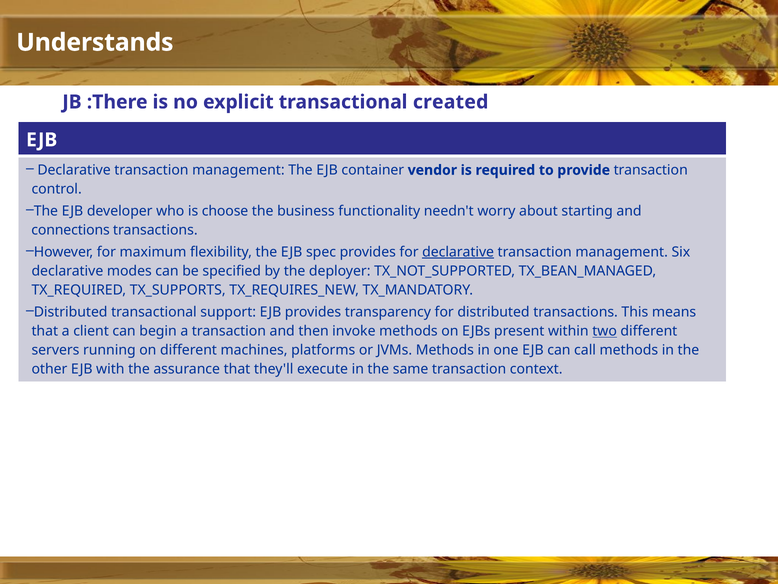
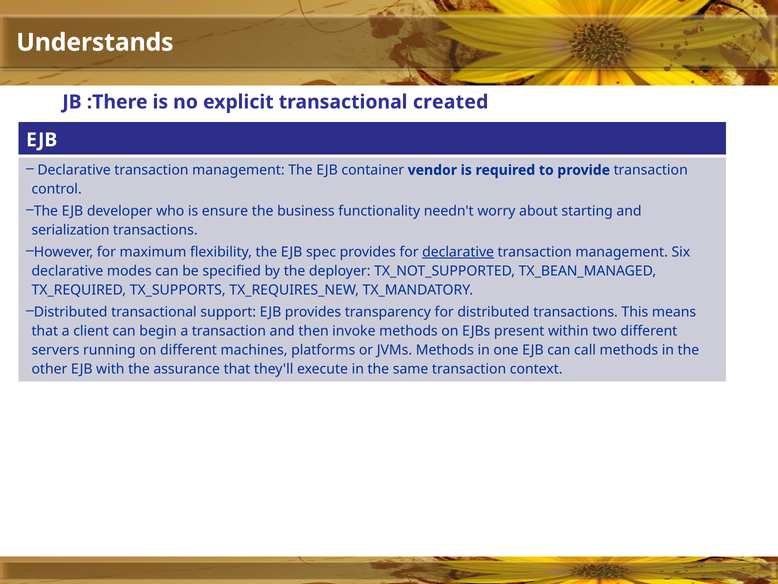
choose: choose -> ensure (225, 211)
connections: connections -> serialization (71, 230)
two underline: present -> none (605, 331)
